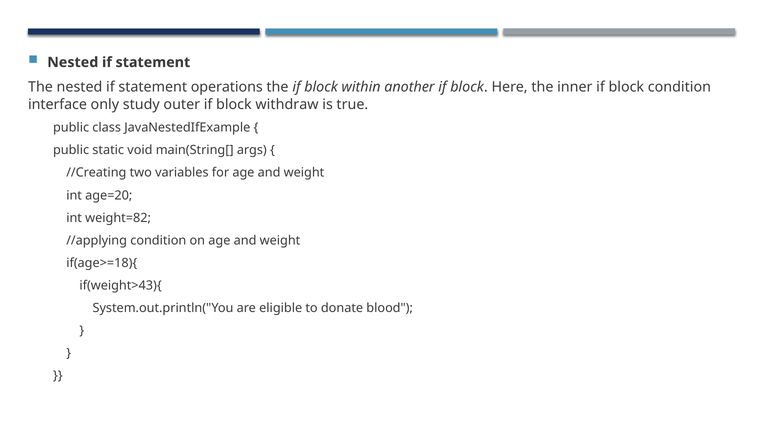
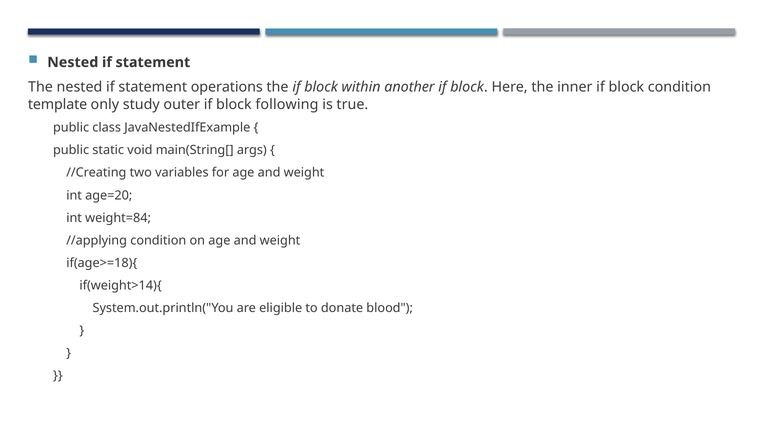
interface: interface -> template (58, 104)
withdraw: withdraw -> following (287, 104)
weight=82: weight=82 -> weight=84 (118, 218)
if(weight>43){: if(weight>43){ -> if(weight>14){ (121, 286)
